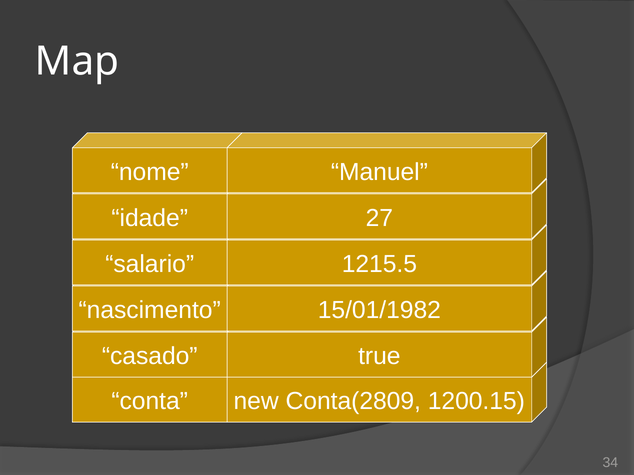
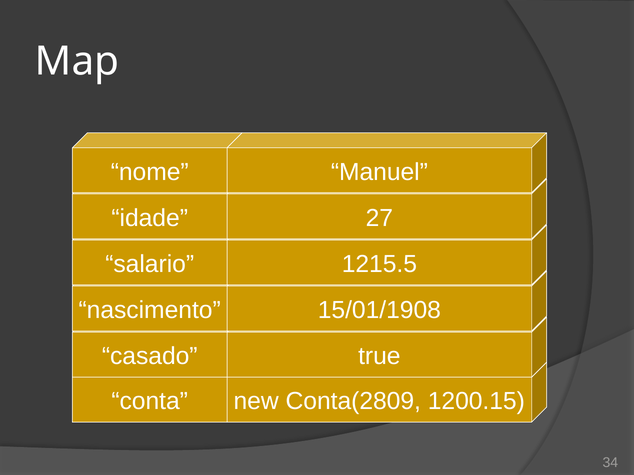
15/01/1982: 15/01/1982 -> 15/01/1908 (379, 311)
